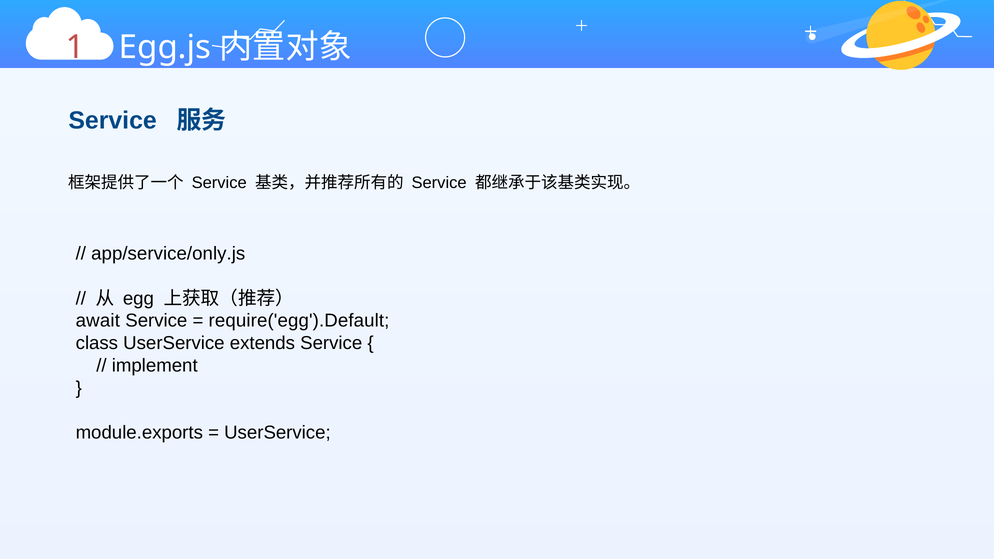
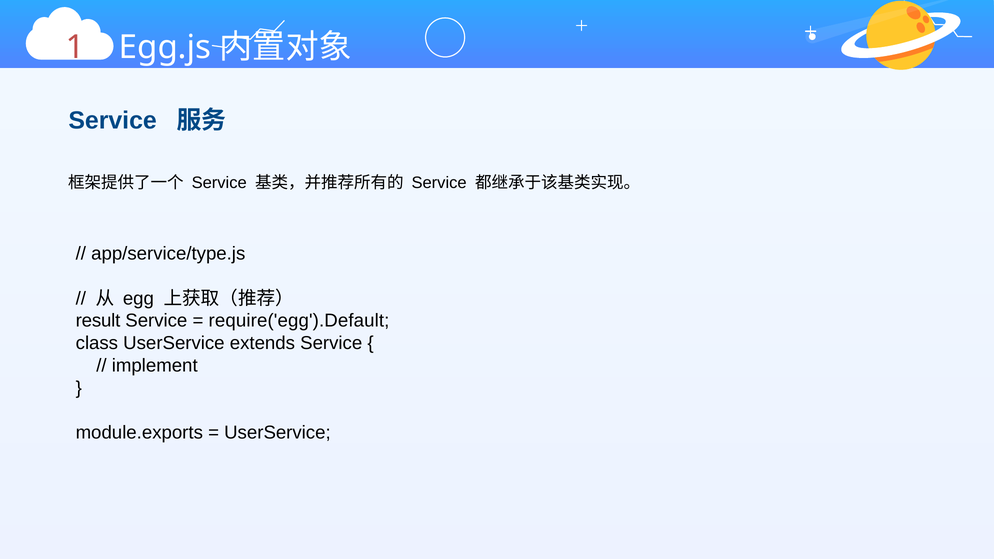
app/service/only.js: app/service/only.js -> app/service/type.js (168, 254)
await: await -> result (98, 321)
